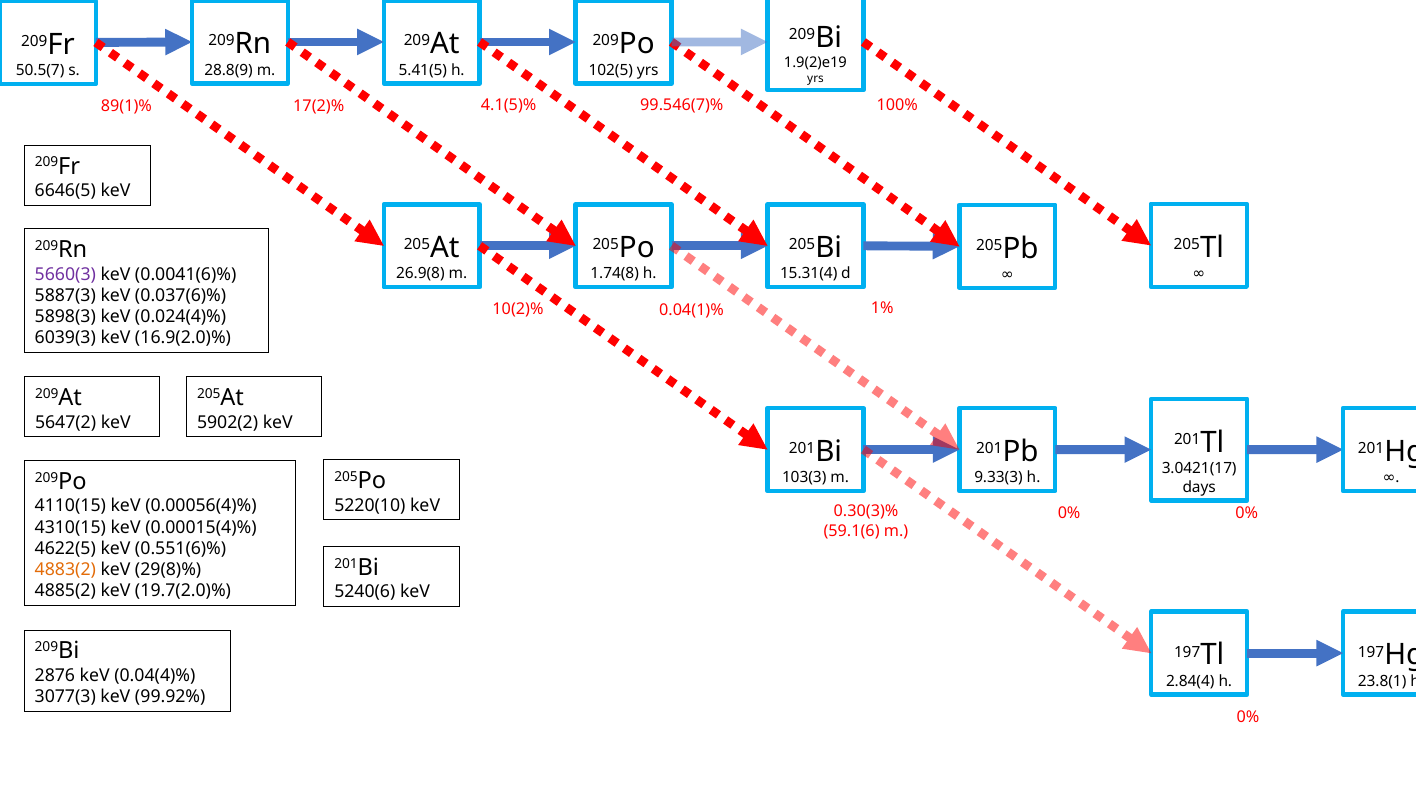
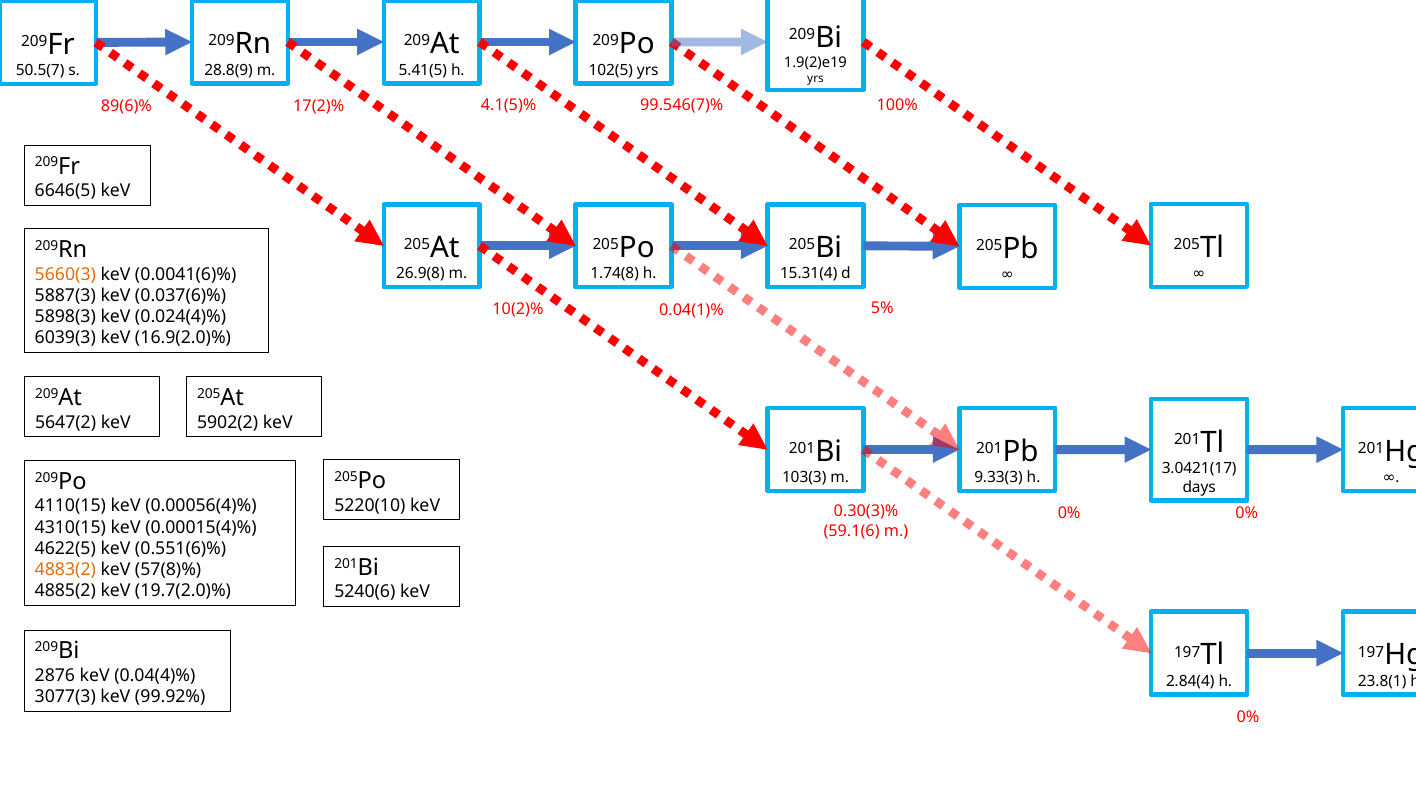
89(1)%: 89(1)% -> 89(6)% (126, 106)
5660(3 colour: purple -> orange (65, 274)
1%: 1% -> 5% (882, 308)
29(8)%: 29(8)% -> 57(8)% (168, 569)
